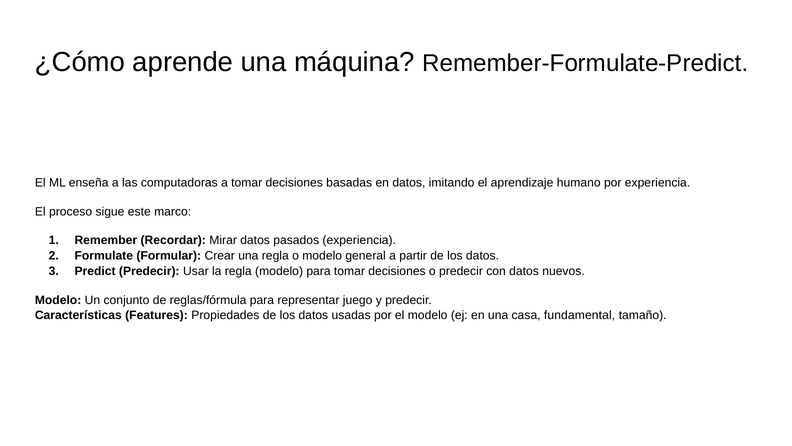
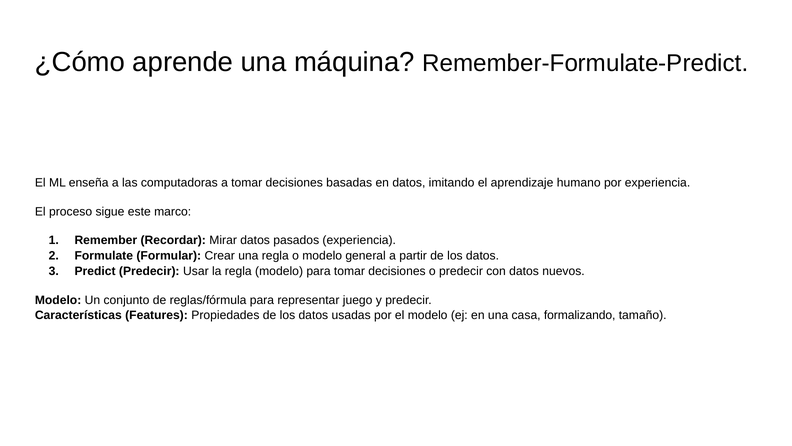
fundamental: fundamental -> formalizando (580, 315)
